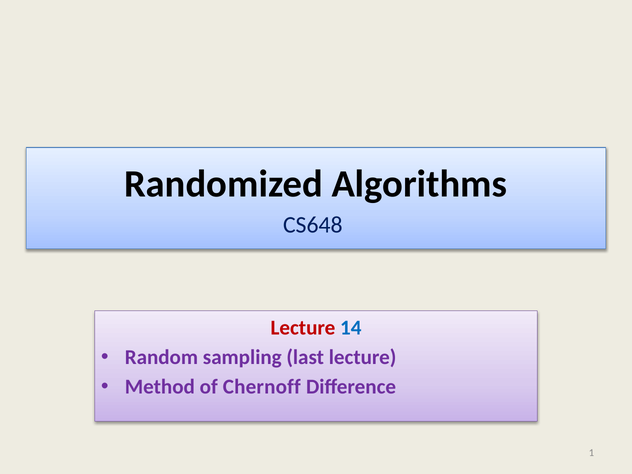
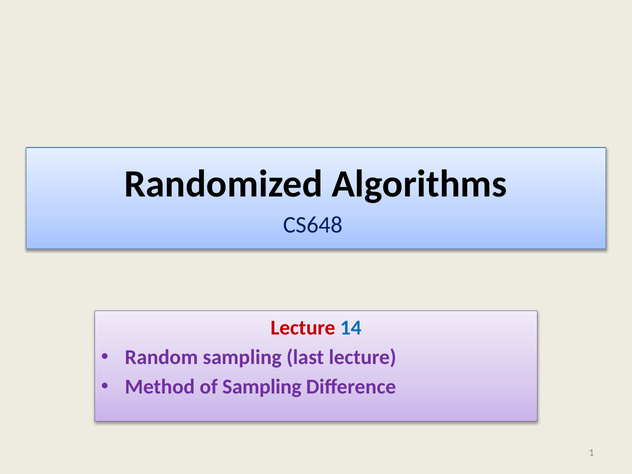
of Chernoff: Chernoff -> Sampling (262, 387)
